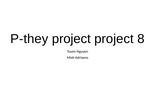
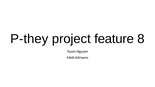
project project: project -> feature (114, 39)
